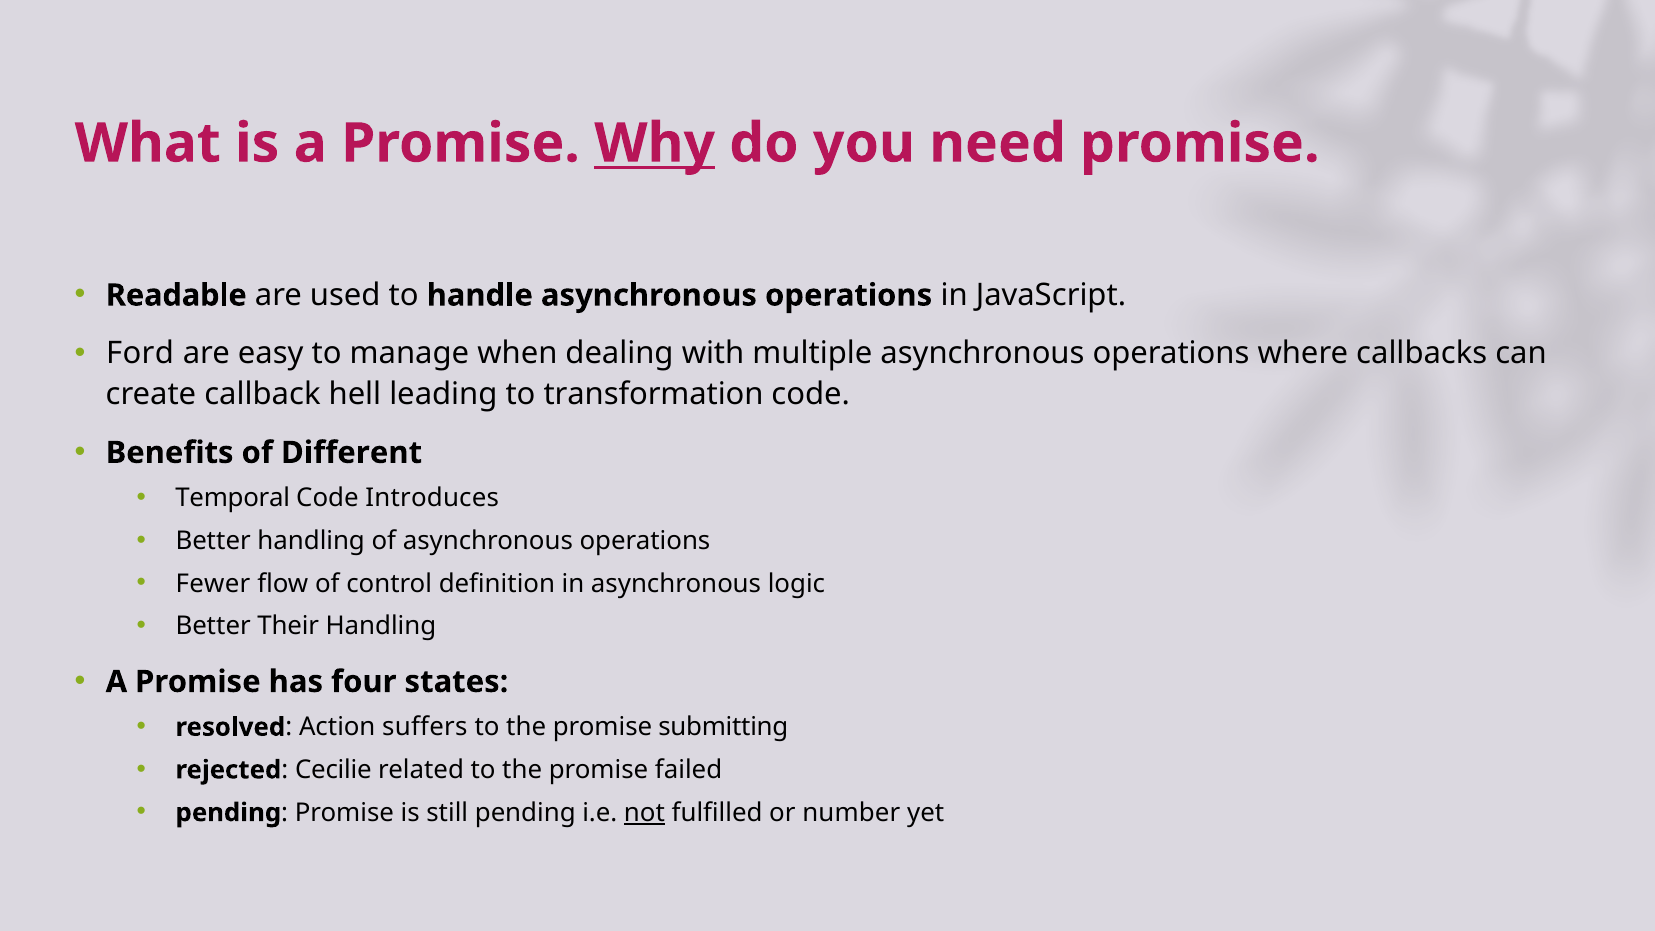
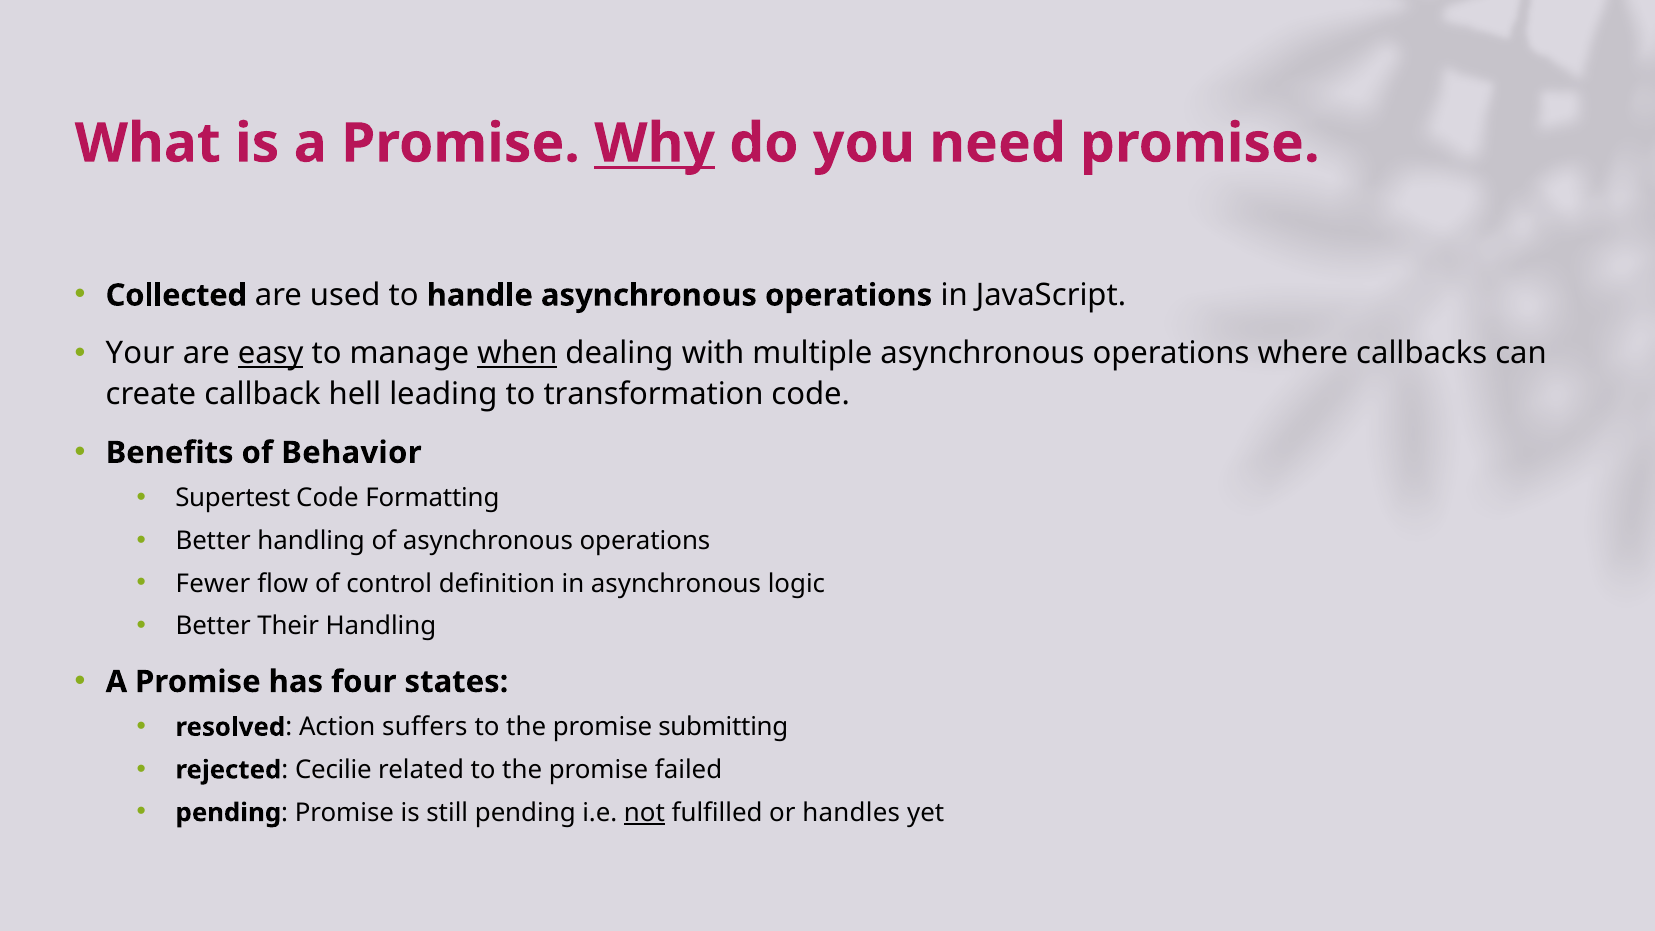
Readable: Readable -> Collected (176, 295)
Ford: Ford -> Your (140, 354)
easy underline: none -> present (271, 354)
when underline: none -> present (517, 354)
Different: Different -> Behavior (351, 453)
Temporal: Temporal -> Supertest (233, 498)
Introduces: Introduces -> Formatting (432, 498)
number: number -> handles (851, 813)
